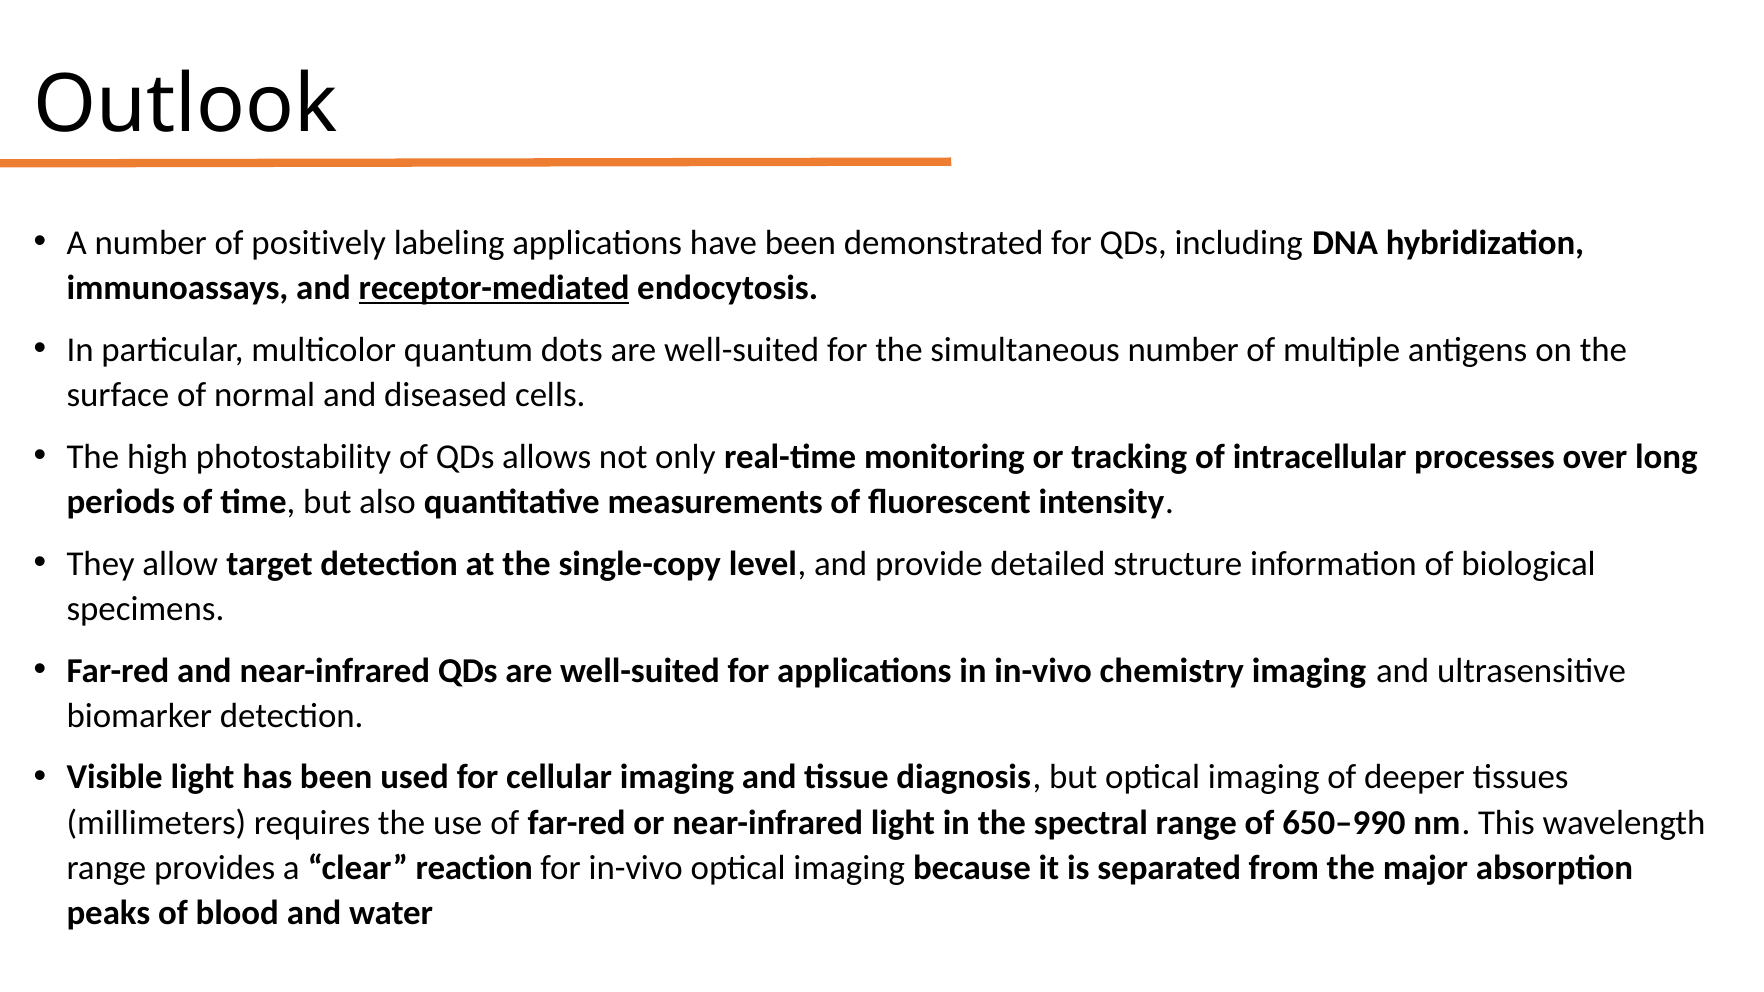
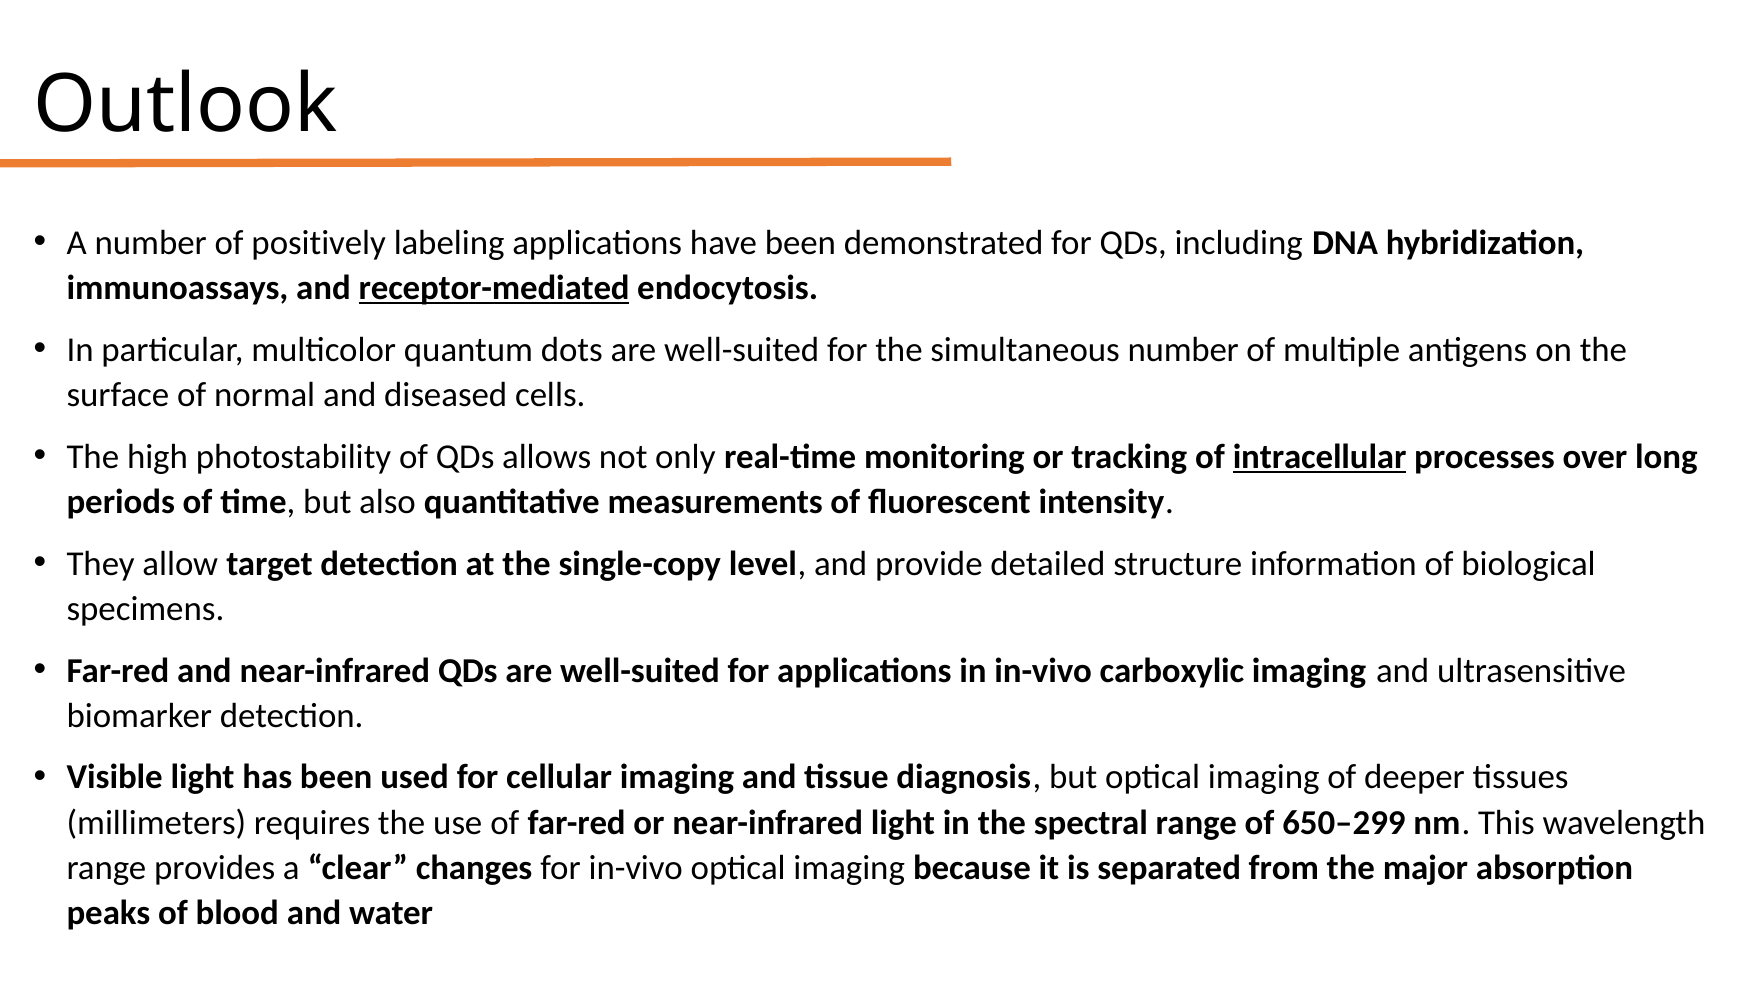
intracellular underline: none -> present (1320, 457)
chemistry: chemistry -> carboxylic (1172, 671)
650–990: 650–990 -> 650–299 (1344, 823)
reaction: reaction -> changes (474, 868)
